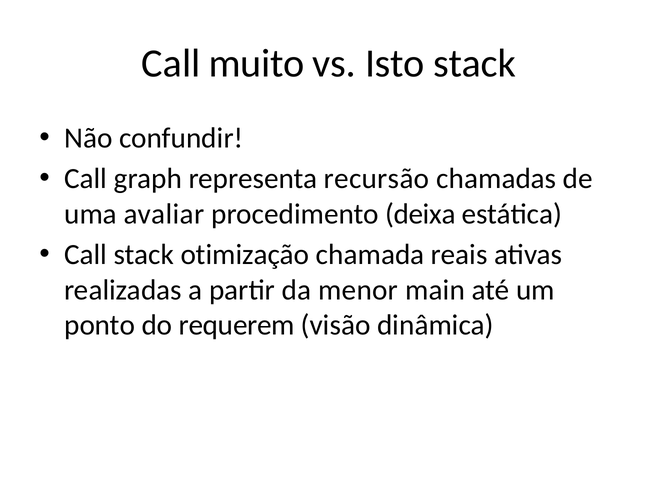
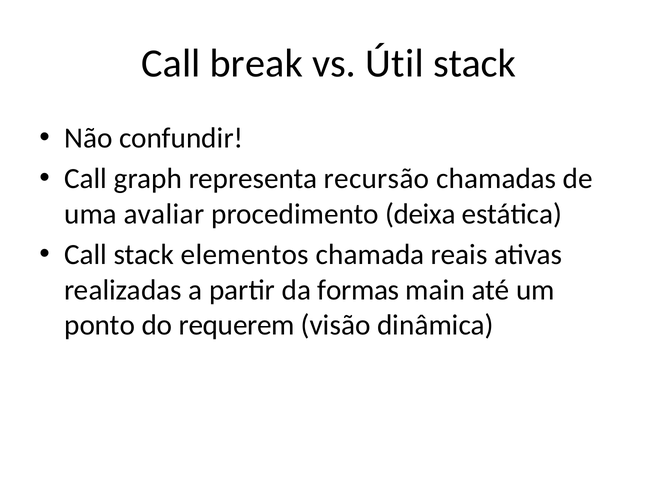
muito: muito -> break (256, 64)
Isto: Isto -> Útil (394, 64)
otimização: otimização -> elementos (245, 255)
menor: menor -> formas (358, 290)
